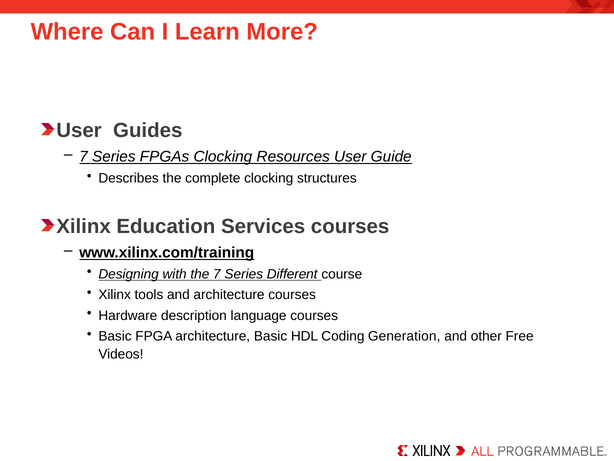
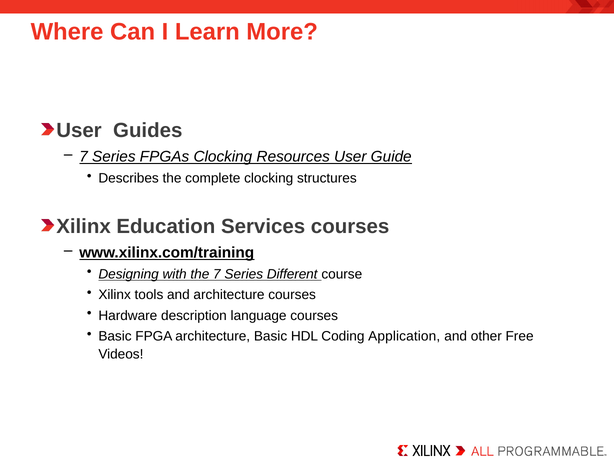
Generation: Generation -> Application (404, 336)
